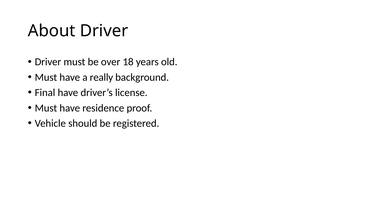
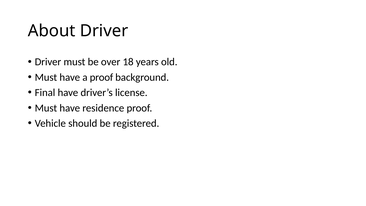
a really: really -> proof (101, 77)
